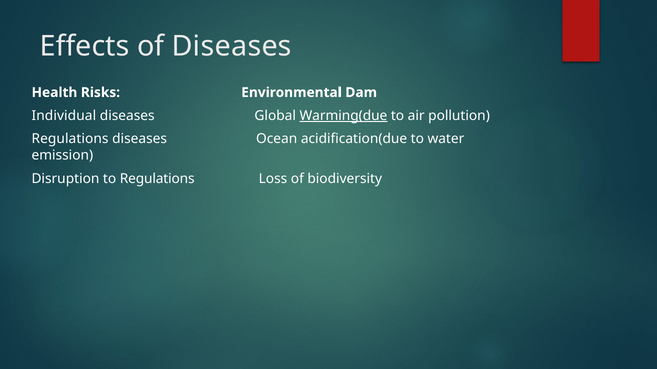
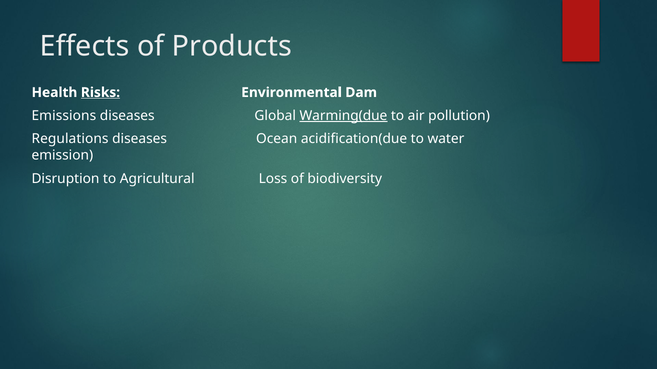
of Diseases: Diseases -> Products (232, 46)
Risks underline: none -> present (100, 93)
Individual: Individual -> Emissions (64, 116)
to Regulations: Regulations -> Agricultural (157, 179)
